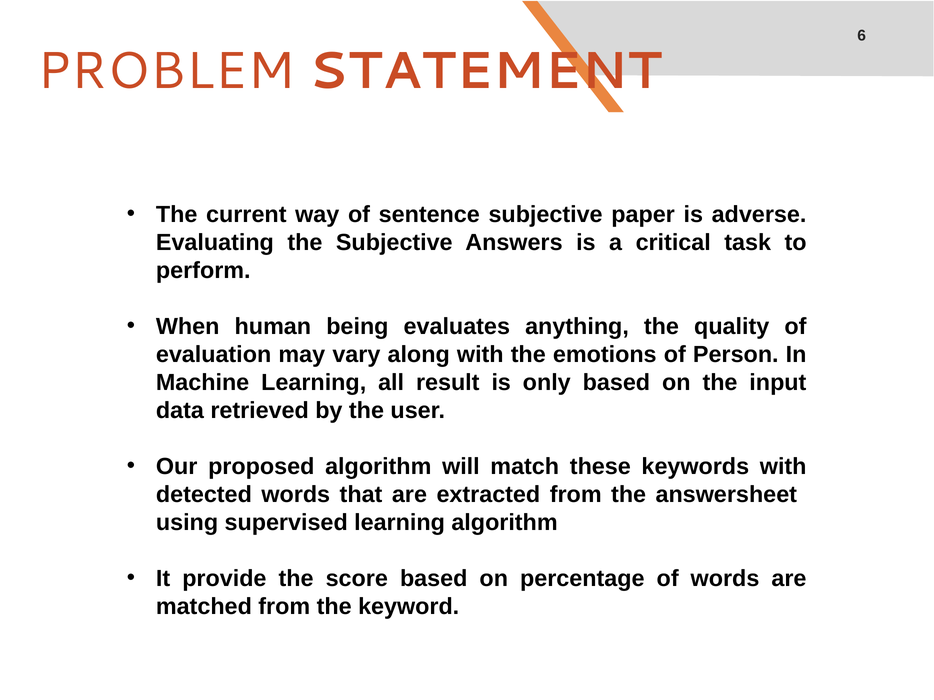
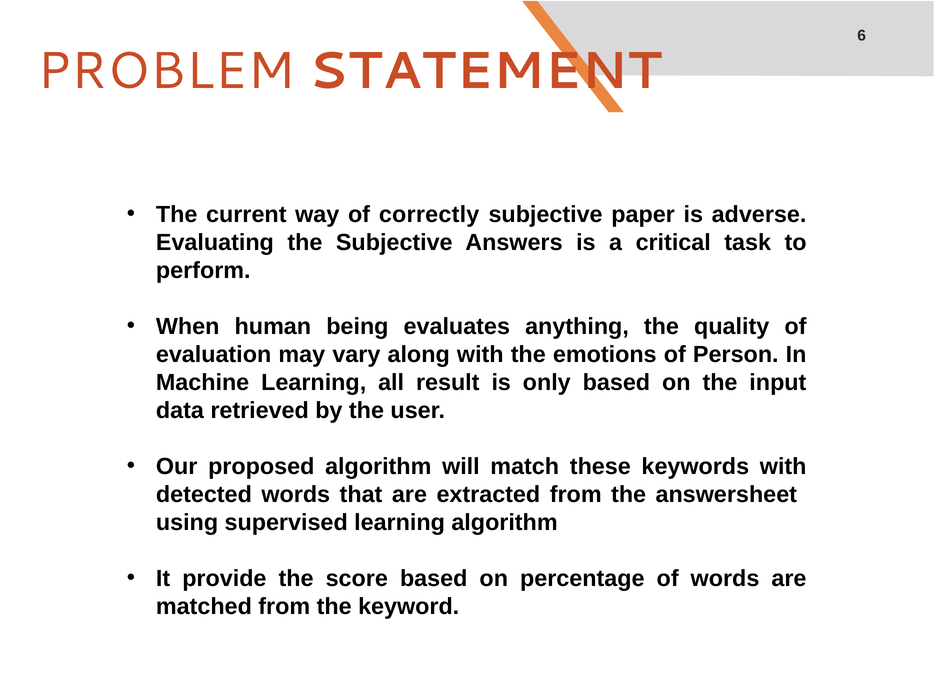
sentence: sentence -> correctly (429, 215)
